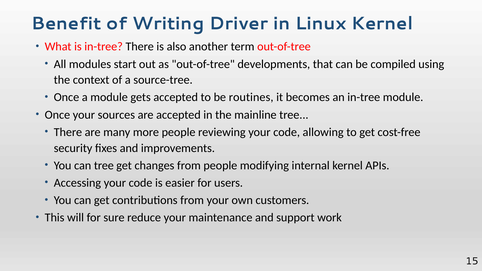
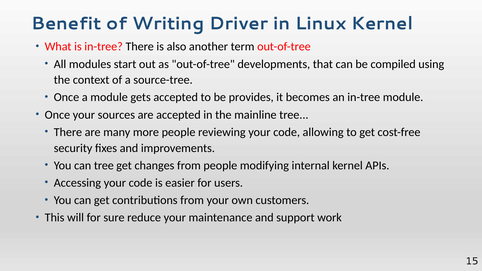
routines: routines -> provides (251, 97)
